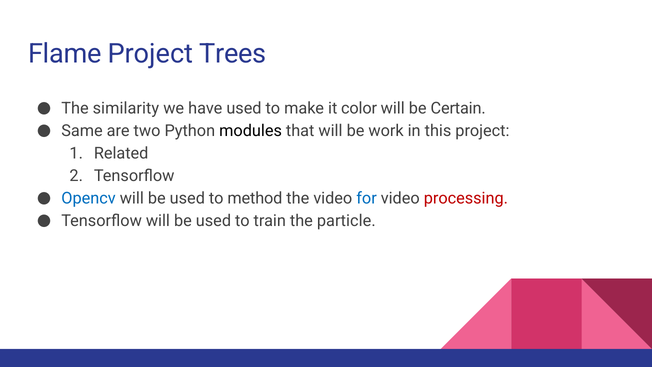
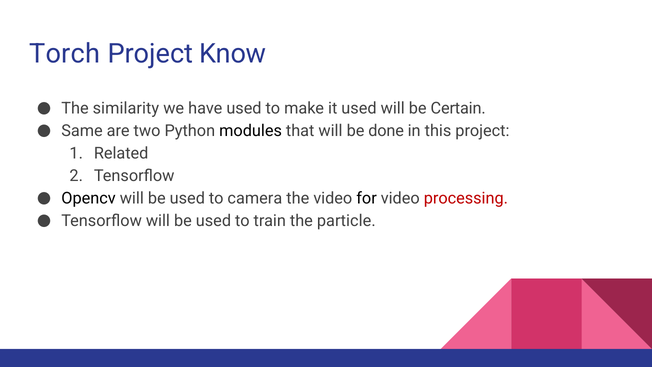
Flame: Flame -> Torch (65, 54)
Trees: Trees -> Know (233, 54)
it color: color -> used (359, 108)
work: work -> done (386, 131)
Opencv colour: blue -> black (89, 198)
method: method -> camera (255, 198)
for colour: blue -> black (367, 198)
